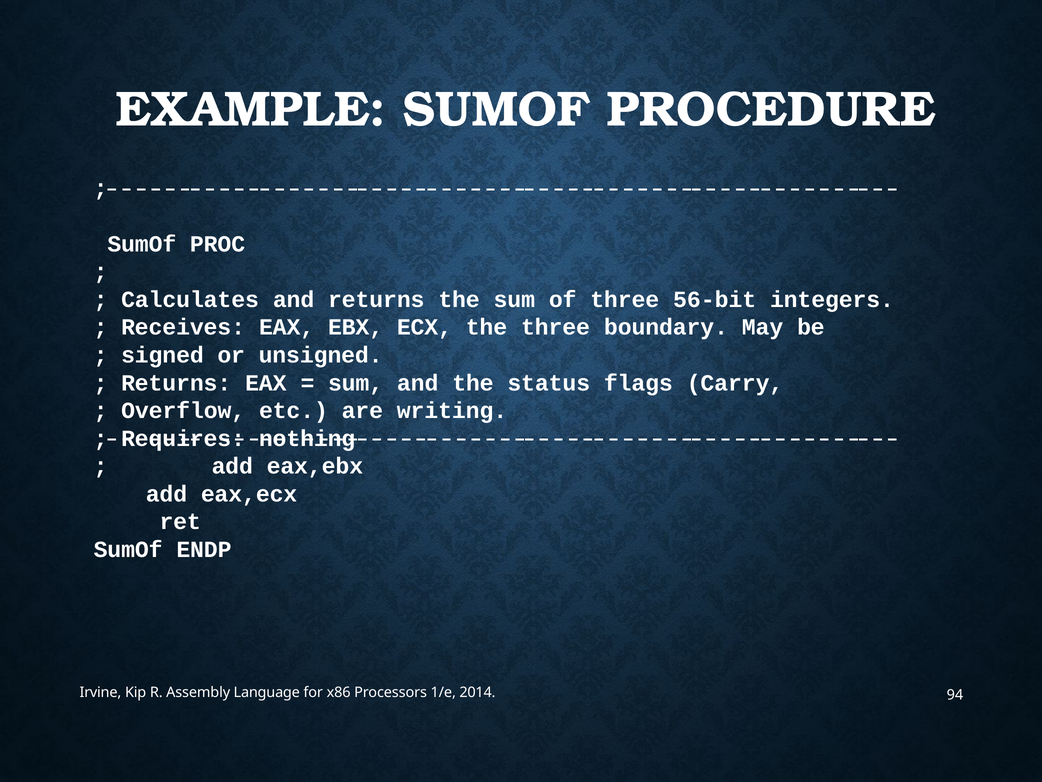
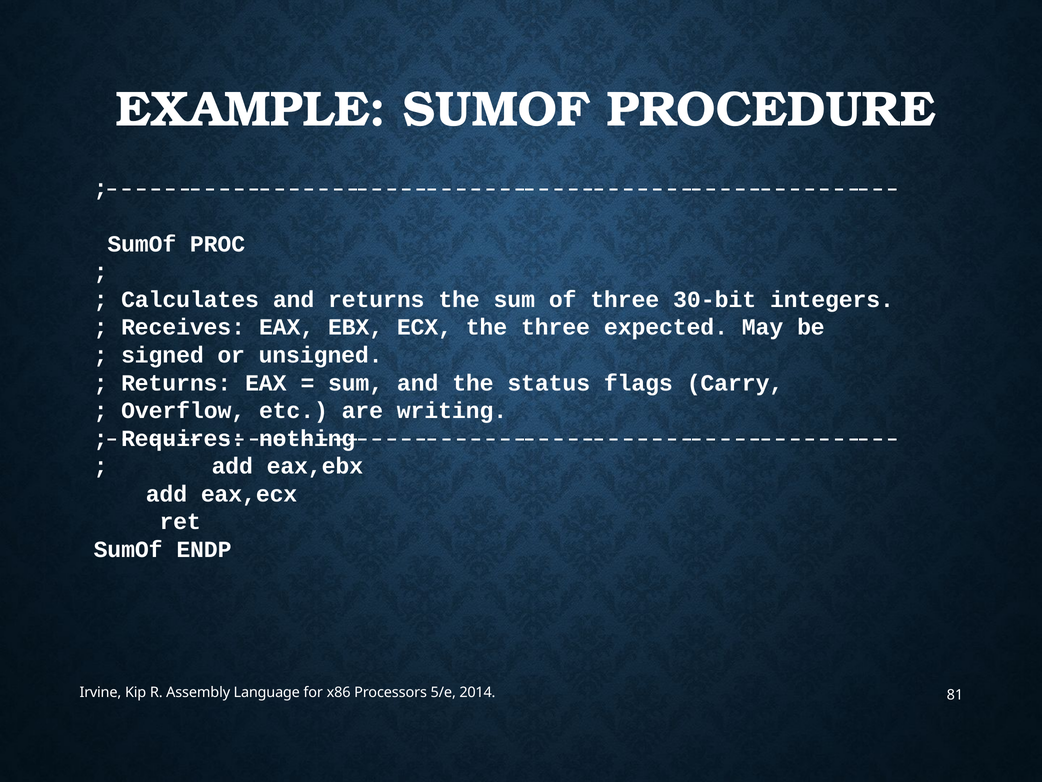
56-bit: 56-bit -> 30-bit (715, 299)
boundary: boundary -> expected (666, 327)
1/e: 1/e -> 5/e (443, 692)
94: 94 -> 81 (955, 695)
